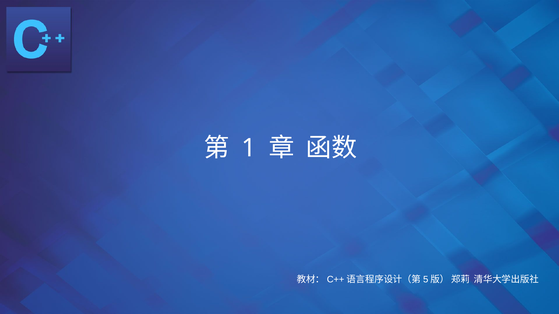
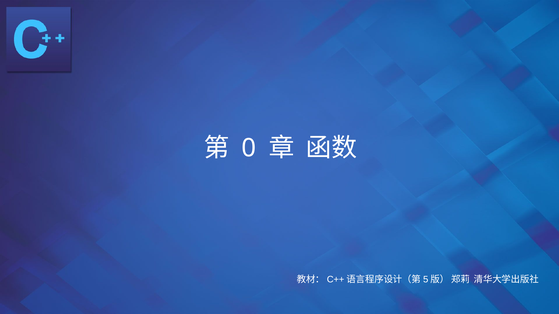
1: 1 -> 0 (249, 148)
